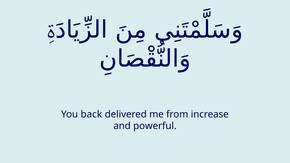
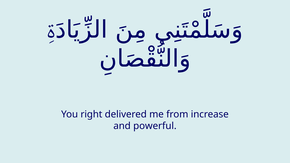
back: back -> right (91, 114)
